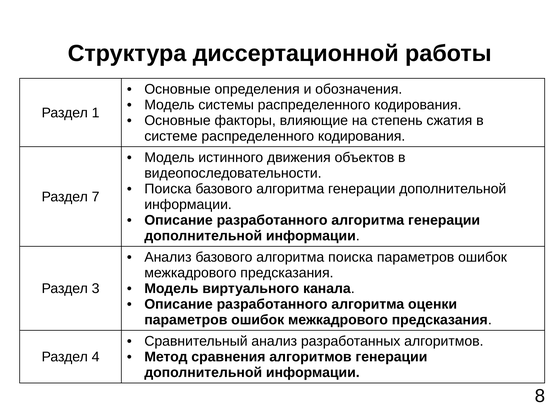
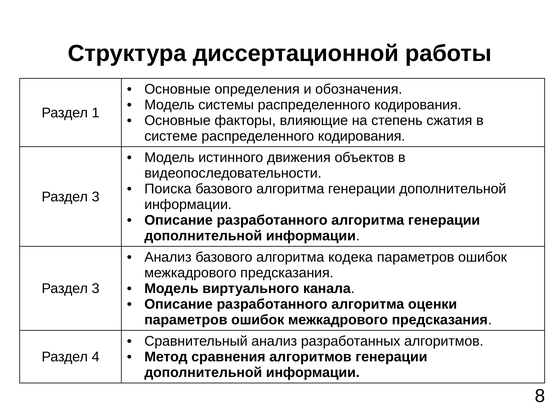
7: 7 -> 3 (96, 197)
алгоритма поиска: поиска -> кодека (351, 257)
